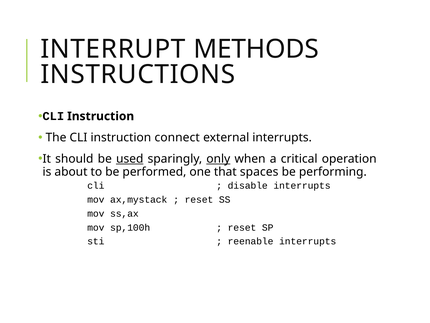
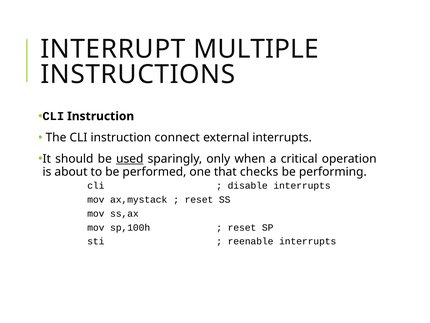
METHODS: METHODS -> MULTIPLE (256, 49)
only underline: present -> none (218, 159)
spaces: spaces -> checks (259, 172)
